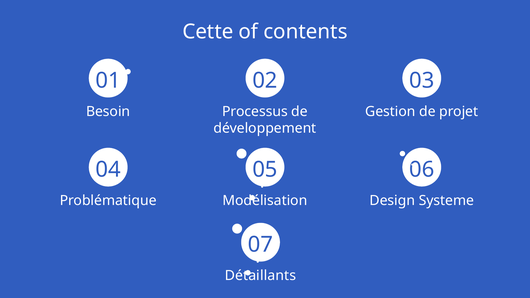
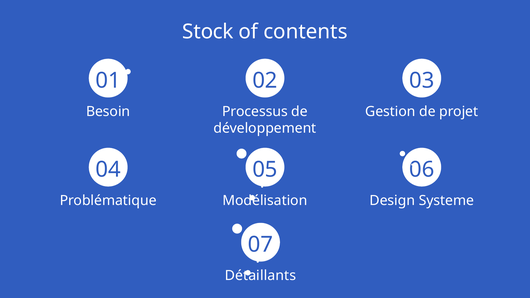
Cette: Cette -> Stock (208, 32)
